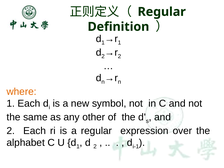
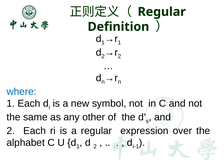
where colour: orange -> blue (22, 92)
